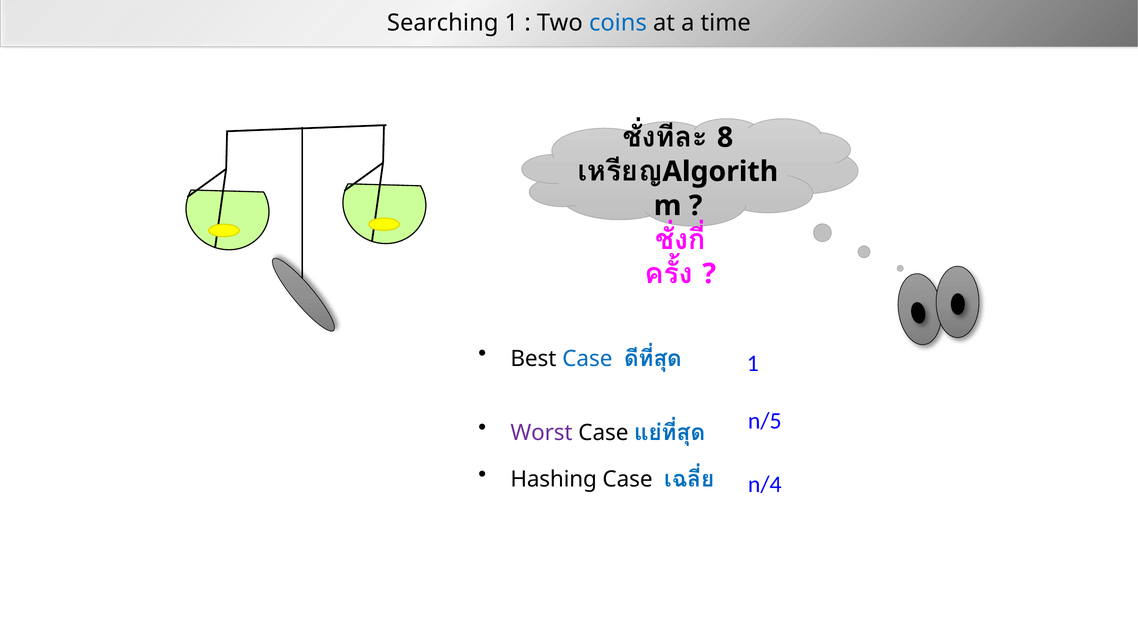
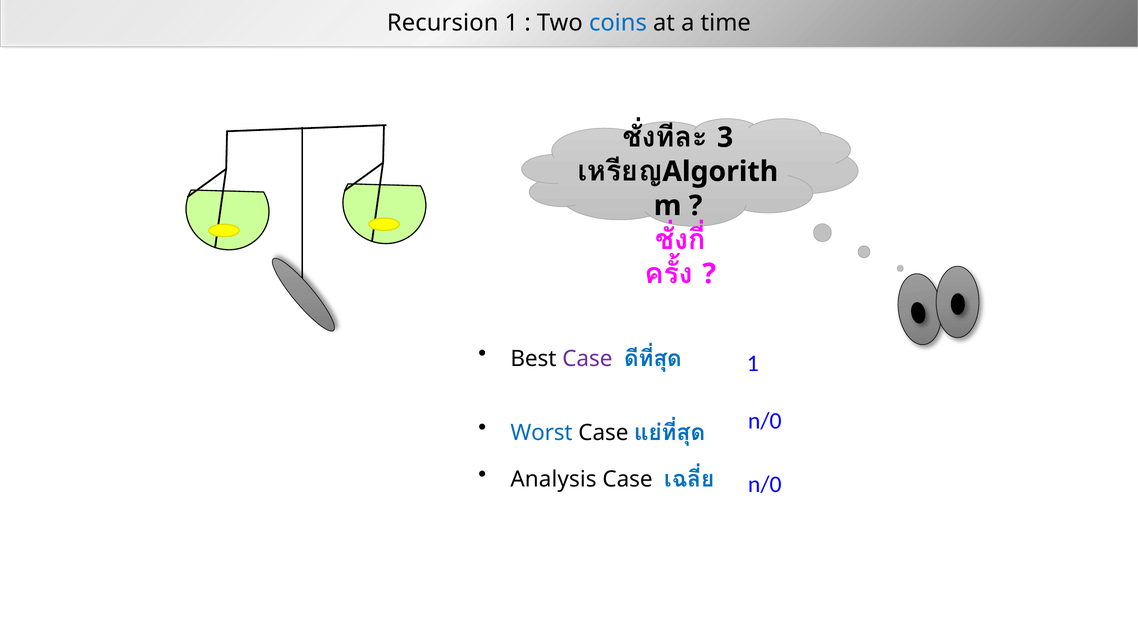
Searching: Searching -> Recursion (443, 23)
8: 8 -> 3 (725, 137)
Case colour: blue -> purple (587, 359)
n/5: n/5 -> n/0 (765, 421)
Worst colour: purple -> blue (542, 433)
Hashing: Hashing -> Analysis (553, 480)
n/4: n/4 -> n/0 (765, 484)
